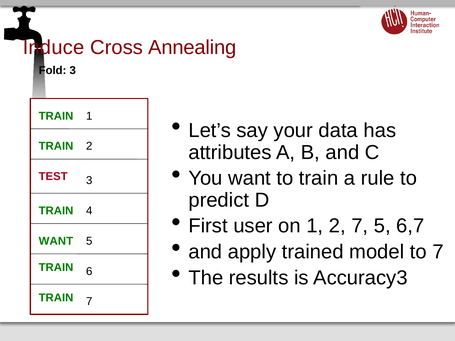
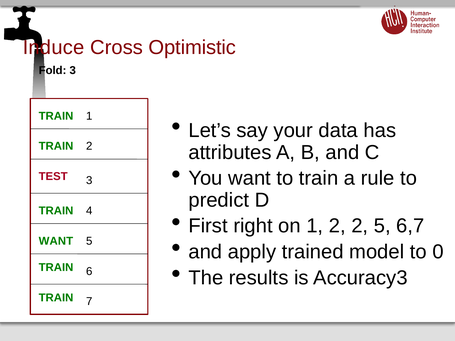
Annealing: Annealing -> Optimistic (192, 48)
user: user -> right (253, 226)
2 7: 7 -> 2 (360, 226)
to 7: 7 -> 0 (438, 252)
